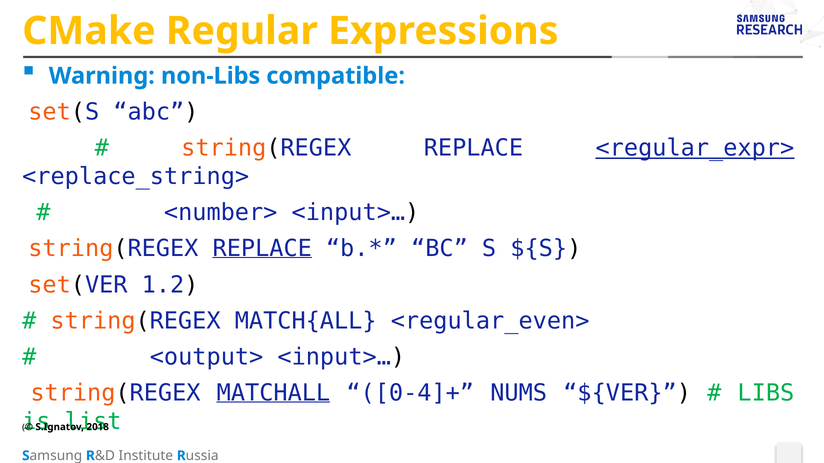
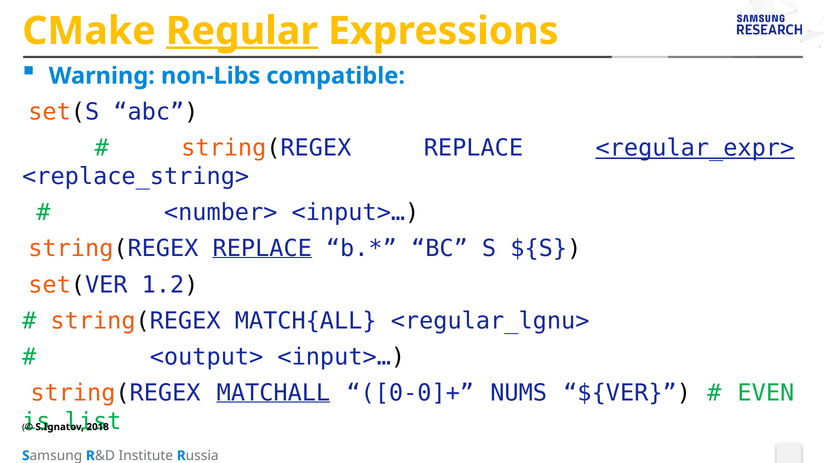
Regular underline: none -> present (242, 31)
<regular_even>: <regular_even> -> <regular_lgnu> (490, 321)
0-4]+: 0-4]+ -> 0-0]+ (410, 394)
LIBS: LIBS -> EVEN (766, 394)
